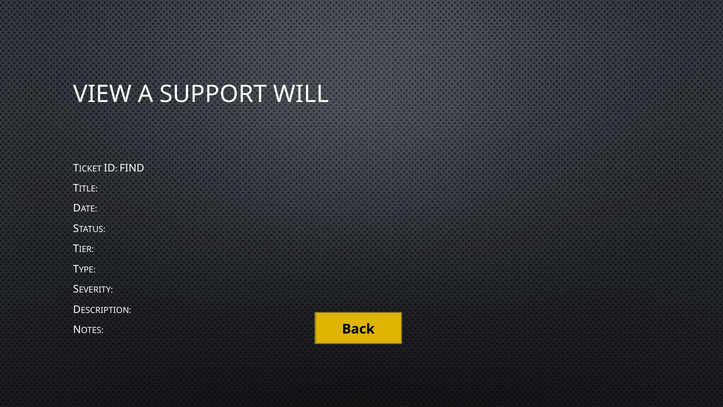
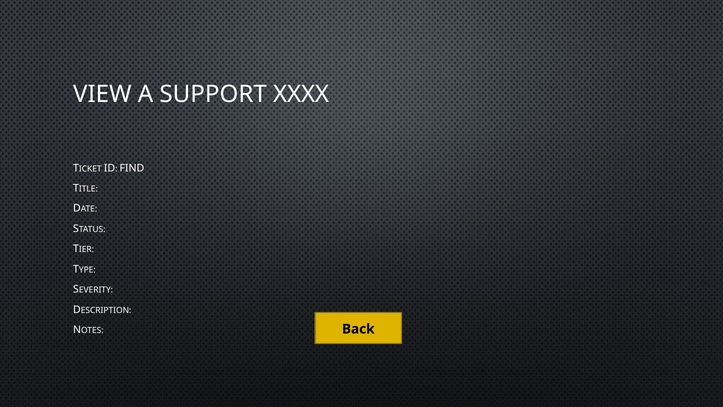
WILL: WILL -> XXXX (301, 94)
